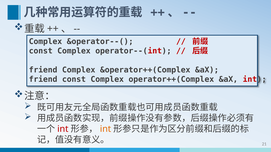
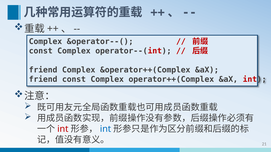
int colour: orange -> blue (106, 129)
